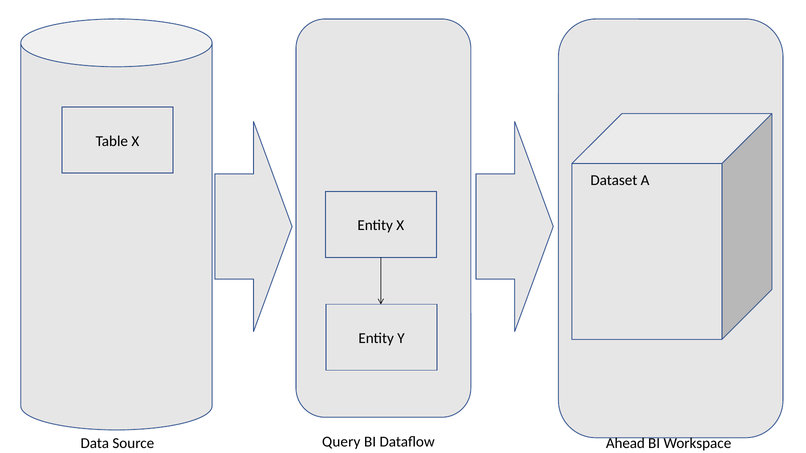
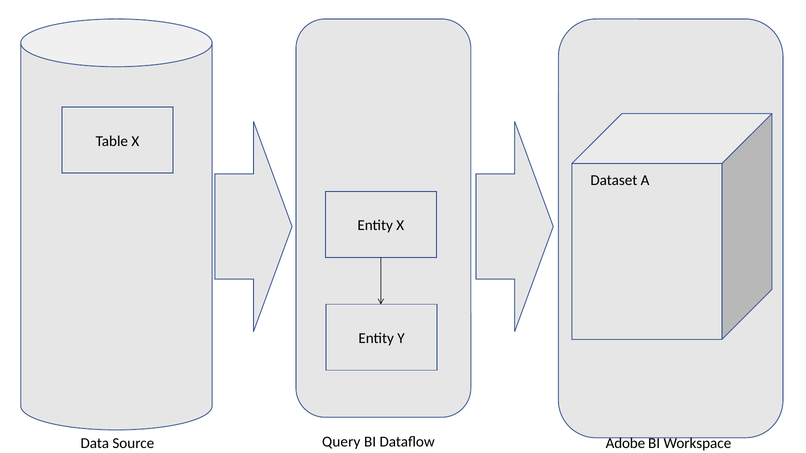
Ahead: Ahead -> Adobe (625, 443)
